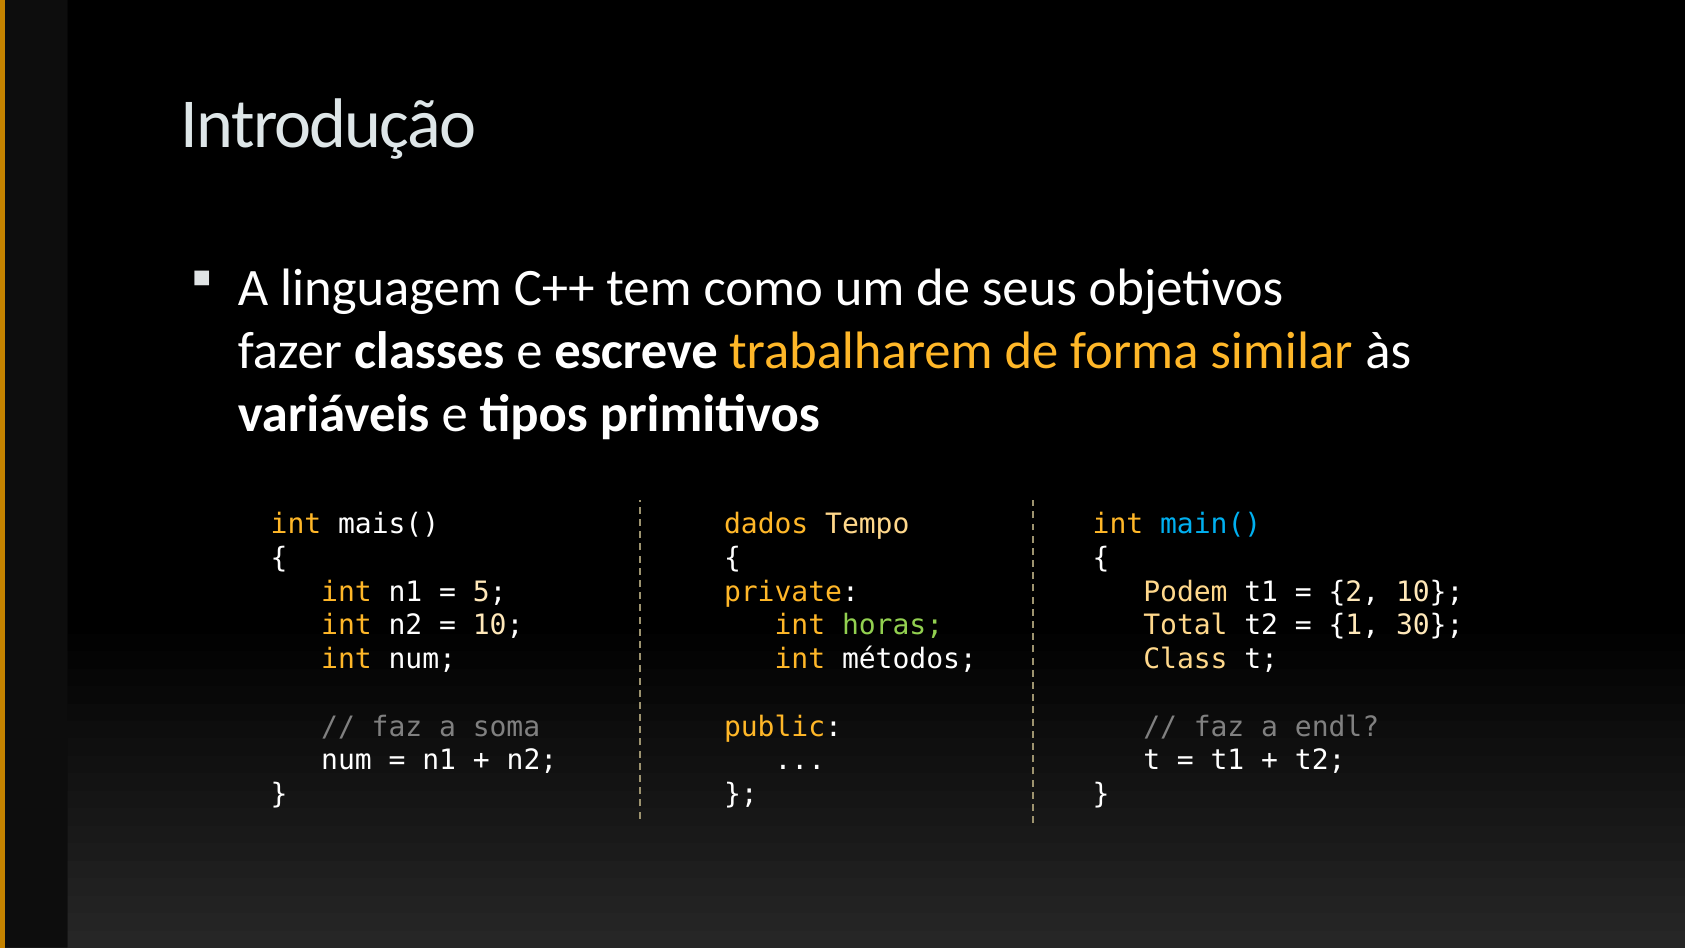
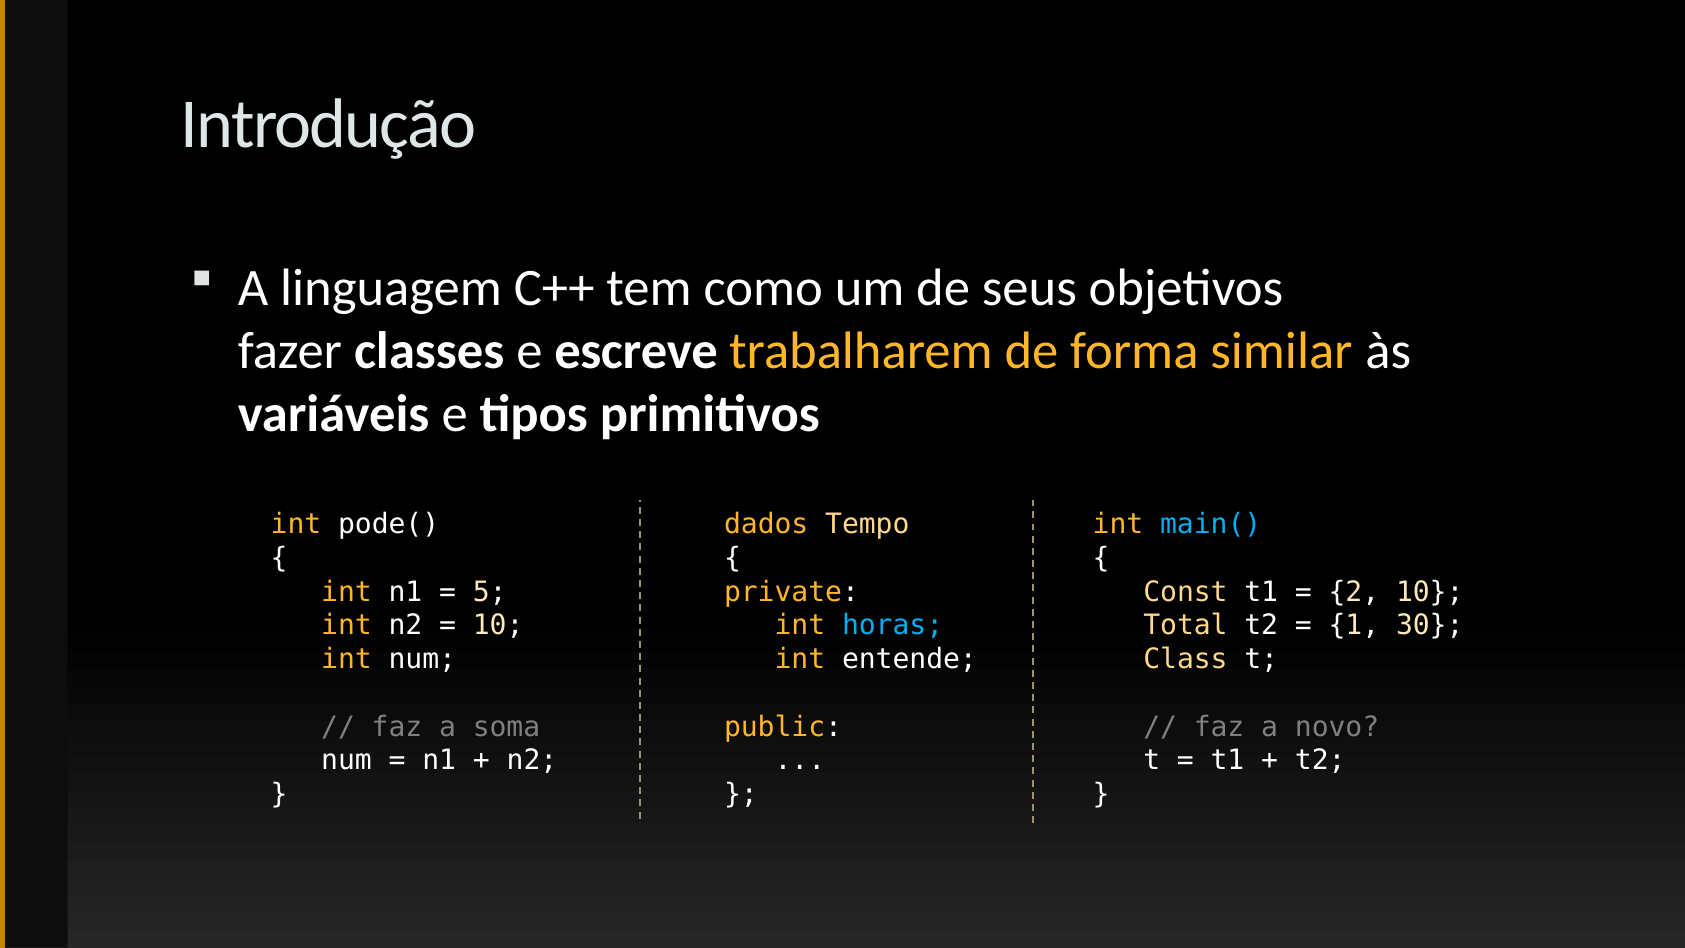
mais(: mais( -> pode( (389, 524)
Podem: Podem -> Const (1185, 592)
horas colour: light green -> light blue (893, 626)
métodos: métodos -> entende (909, 659)
endl: endl -> novo (1337, 727)
